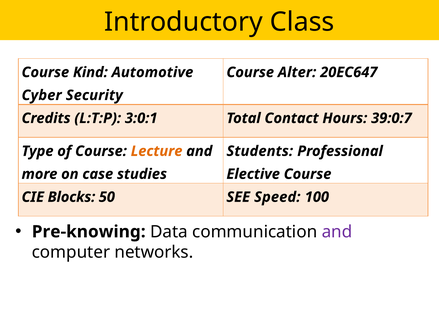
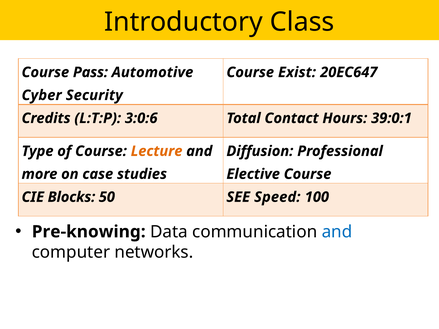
Kind: Kind -> Pass (90, 72)
Alter: Alter -> Exist (297, 72)
3:0:1: 3:0:1 -> 3:0:6 (141, 118)
39:0:7: 39:0:7 -> 39:0:1 (391, 118)
Students: Students -> Diffusion (260, 151)
and colour: purple -> blue (337, 232)
